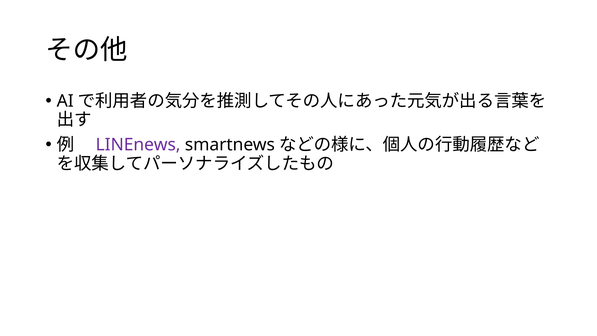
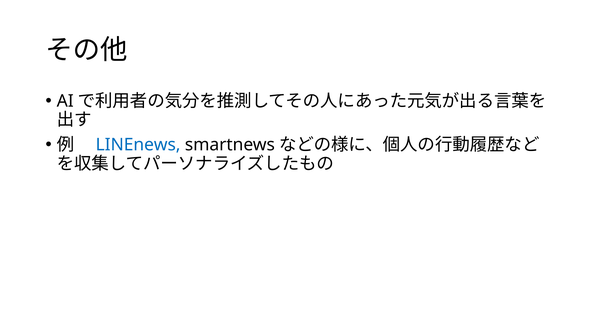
LINEnews colour: purple -> blue (138, 145)
